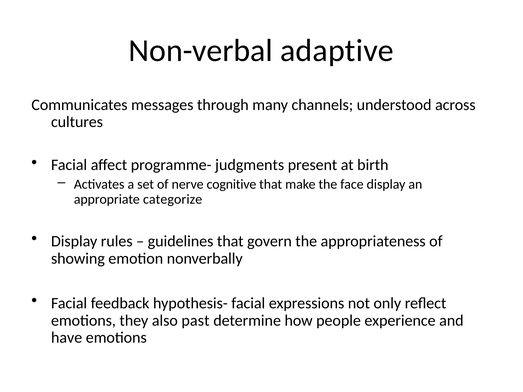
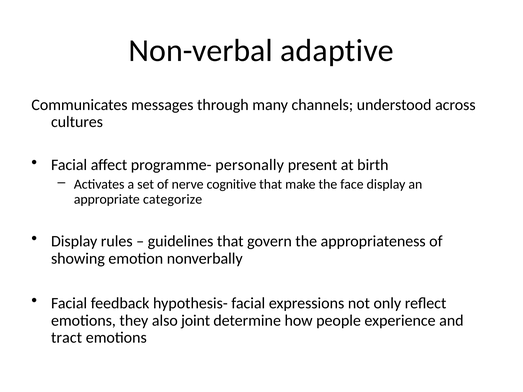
judgments: judgments -> personally (250, 165)
past: past -> joint (196, 321)
have: have -> tract (67, 338)
